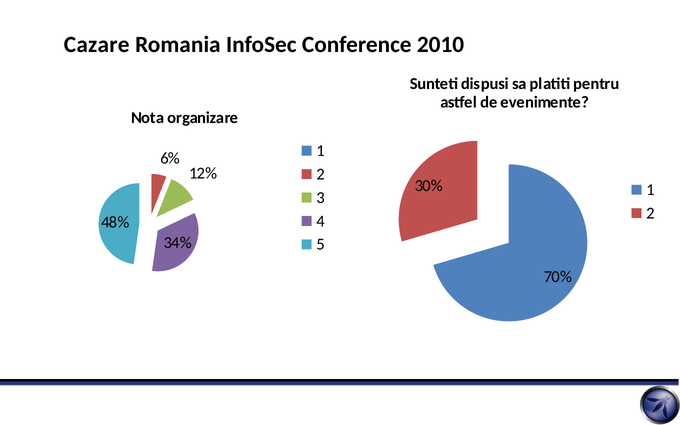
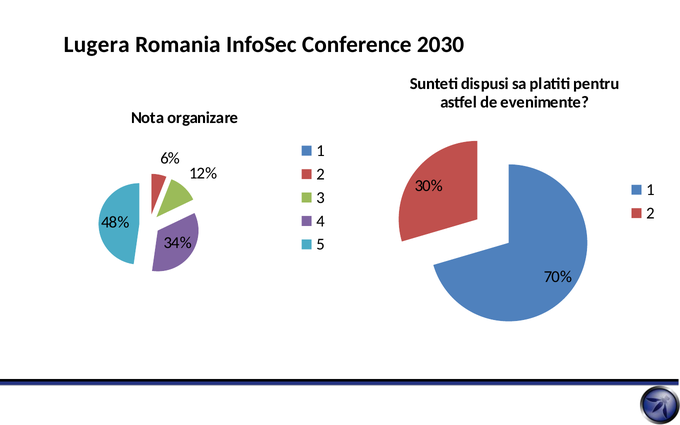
Cazare: Cazare -> Lugera (97, 45)
2010: 2010 -> 2030 (441, 45)
